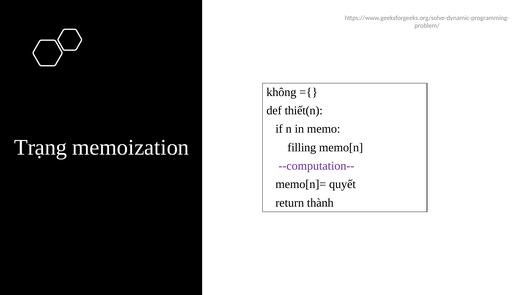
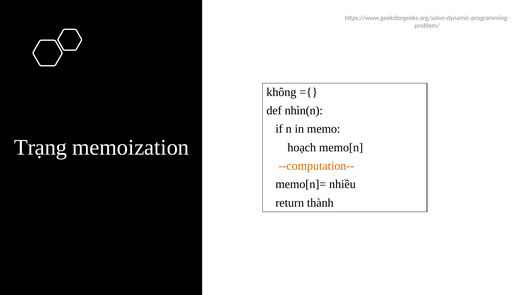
thiết(n: thiết(n -> nhìn(n (304, 111)
filling: filling -> hoạch (302, 148)
--computation-- colour: purple -> orange (316, 166)
quyết: quyết -> nhiều (342, 184)
